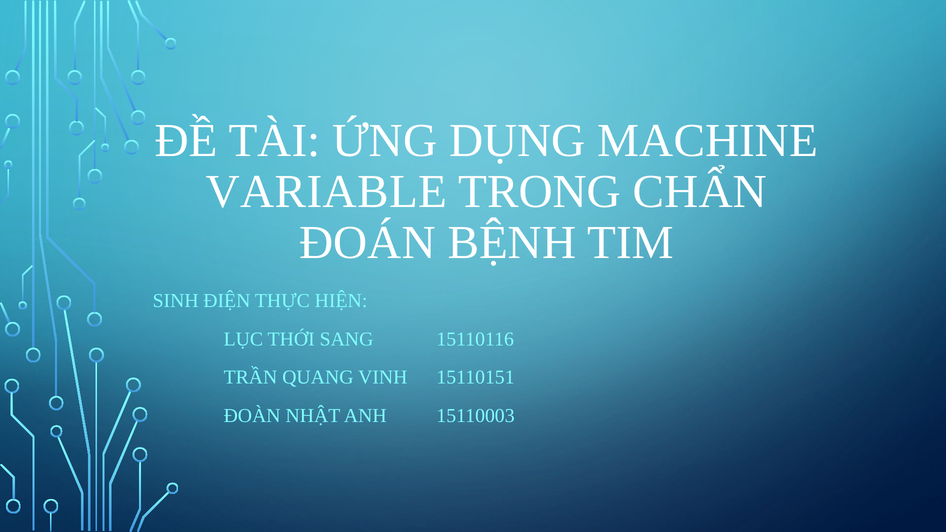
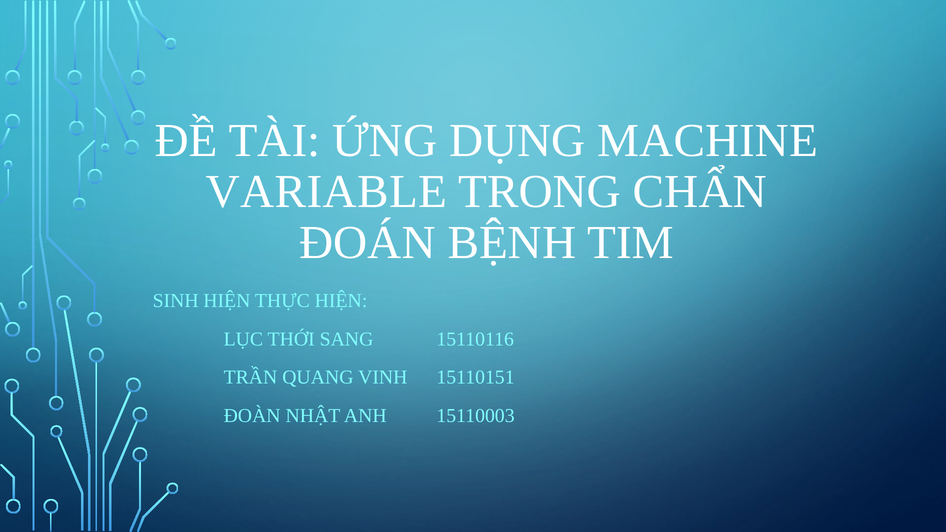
SINH ĐIỆN: ĐIỆN -> HIỆN (227, 301)
